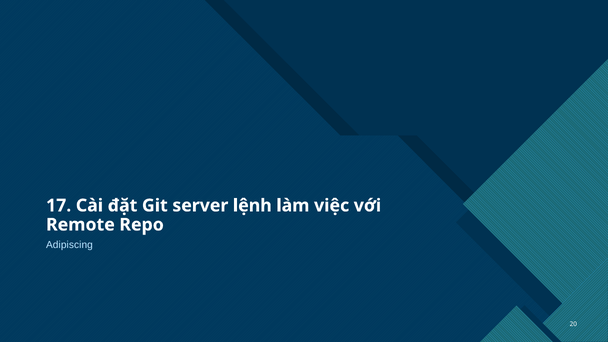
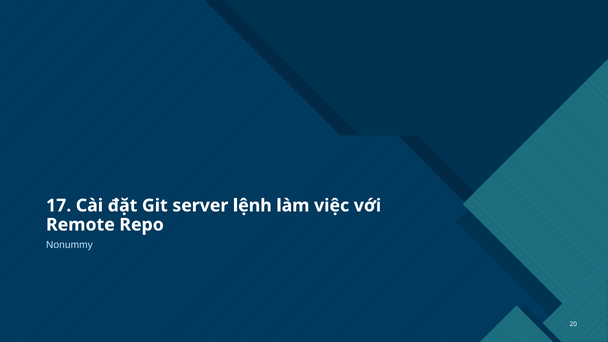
Adipiscing: Adipiscing -> Nonummy (69, 245)
